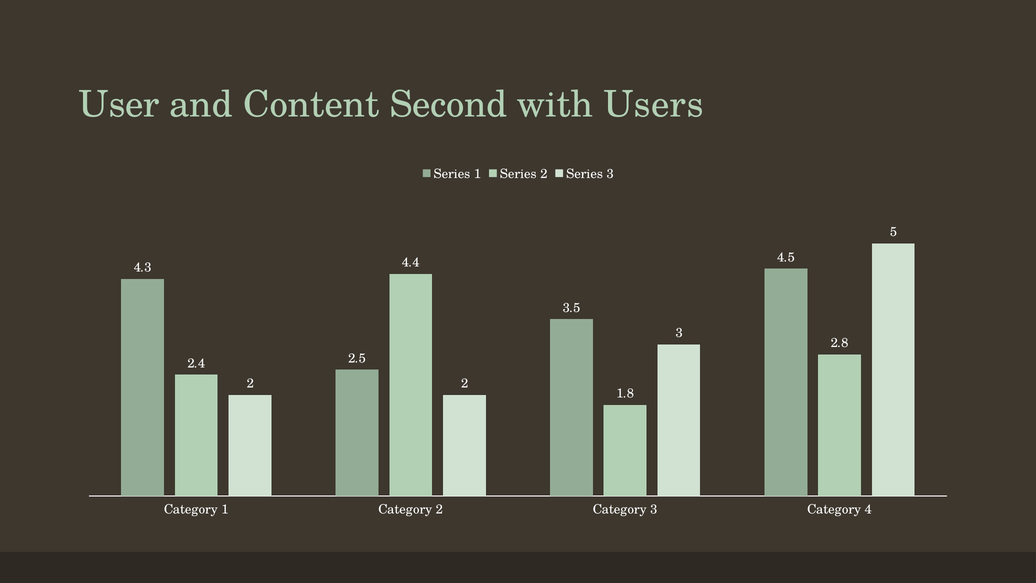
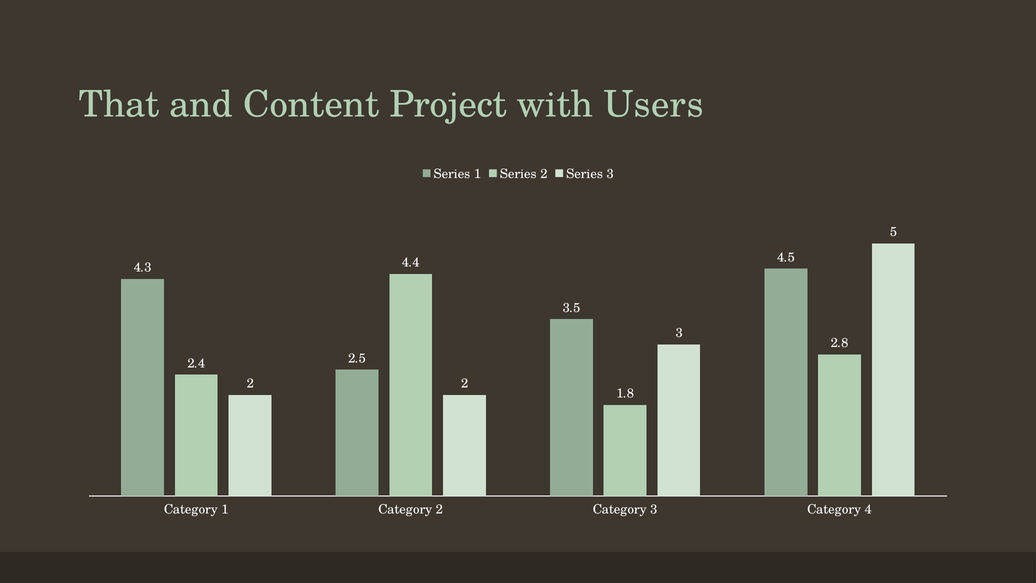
User: User -> That (119, 104)
Second: Second -> Project (448, 104)
